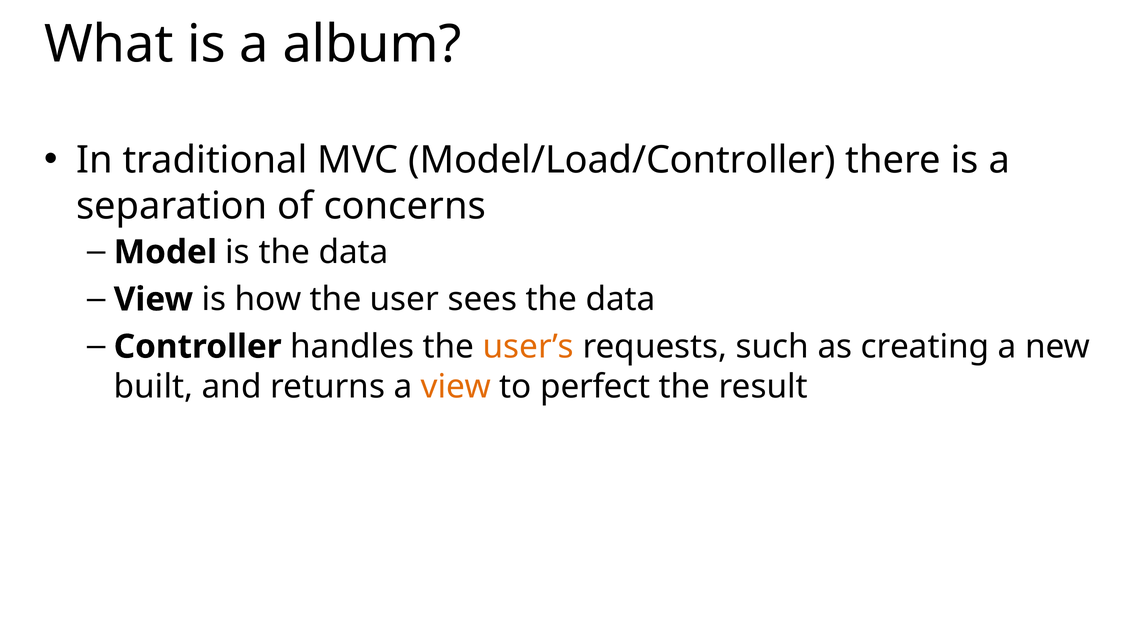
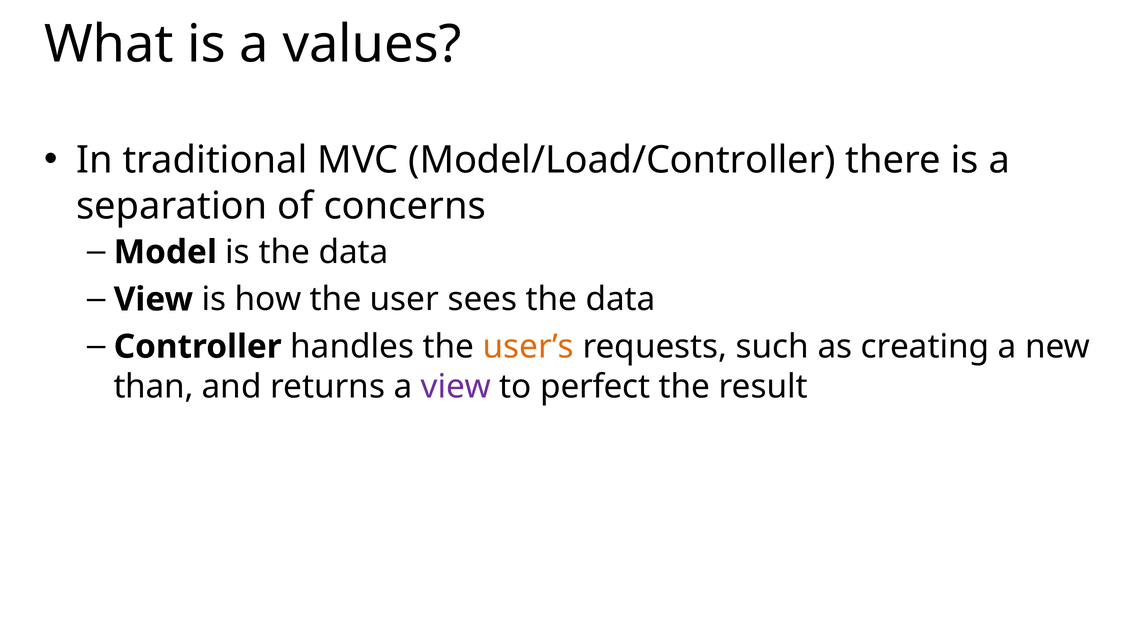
album: album -> values (372, 44)
built: built -> than (154, 386)
view colour: orange -> purple (456, 386)
